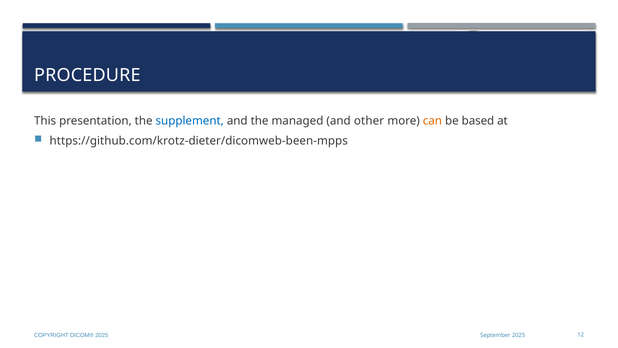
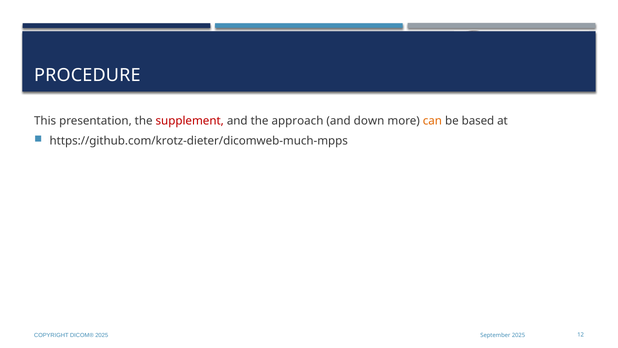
supplement colour: blue -> red (190, 121)
managed: managed -> approach (297, 121)
other: other -> down (369, 121)
https://github.com/krotz-dieter/dicomweb-been-mpps: https://github.com/krotz-dieter/dicomweb-been-mpps -> https://github.com/krotz-dieter/dicomweb-much-mpps (199, 141)
